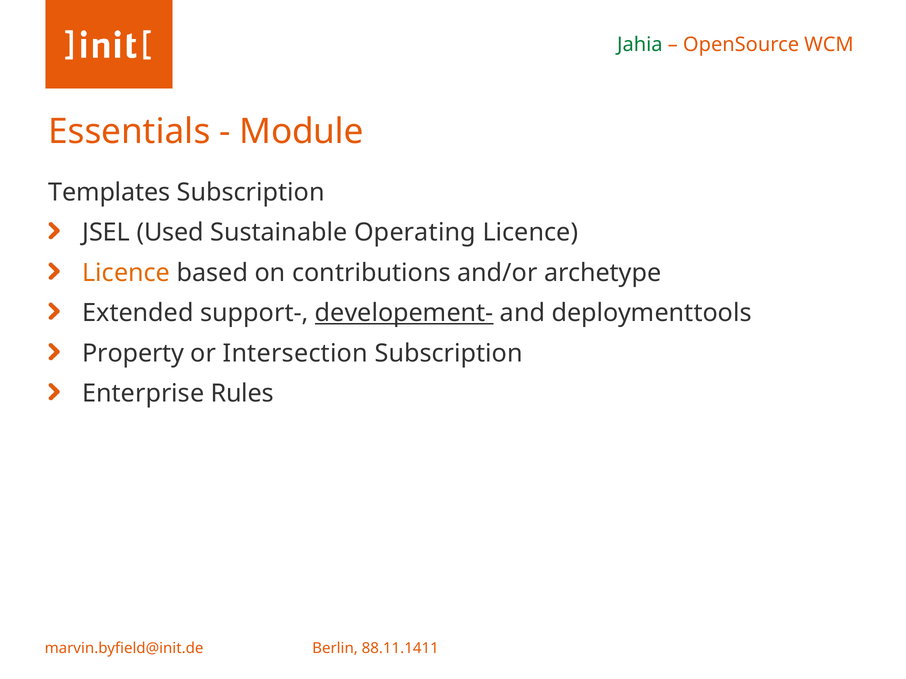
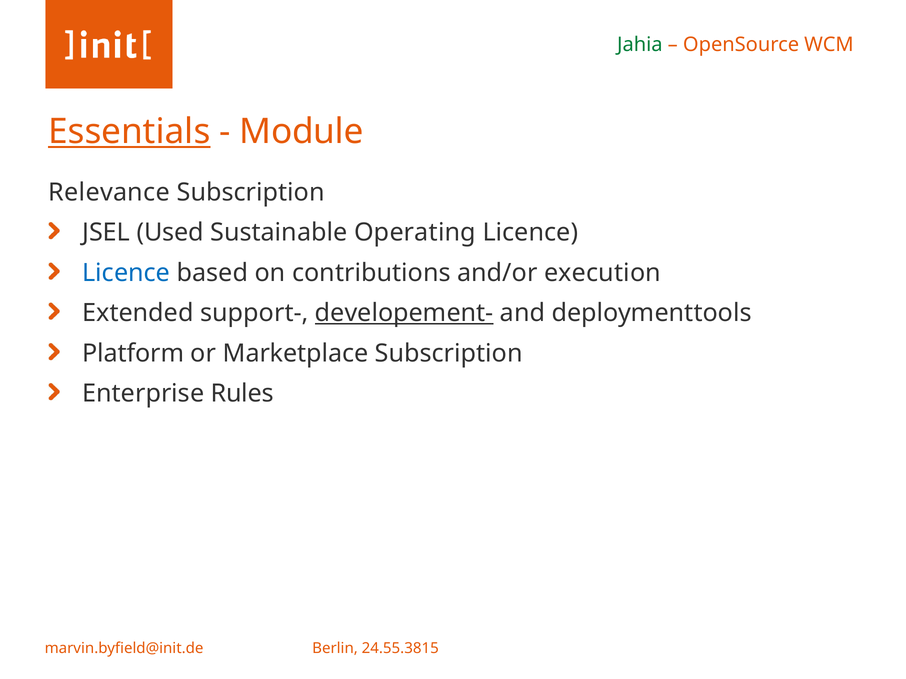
Essentials underline: none -> present (129, 132)
Templates: Templates -> Relevance (109, 192)
Licence colour: orange -> blue (126, 273)
archetype: archetype -> execution (603, 273)
Property: Property -> Platform (133, 353)
Intersection: Intersection -> Marketplace (296, 353)
88.11.1411: 88.11.1411 -> 24.55.3815 (400, 649)
